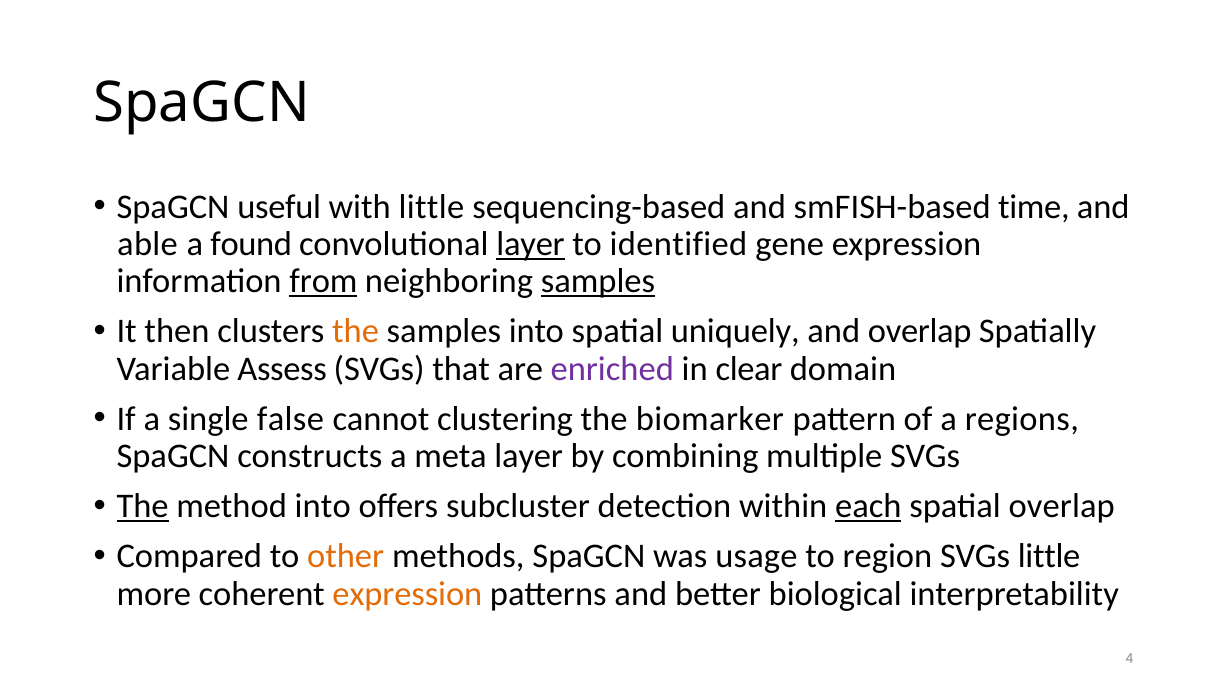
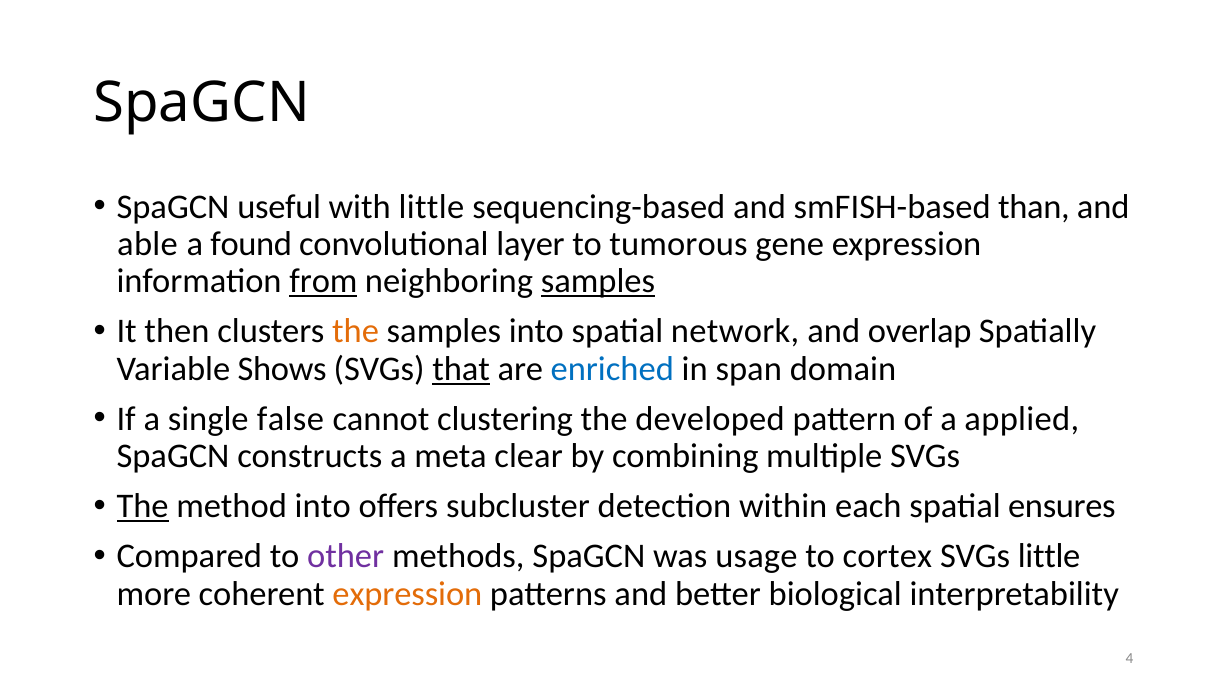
time: time -> than (1034, 207)
layer underline: present -> none (531, 244)
identified: identified -> tumorous (679, 244)
uniquely: uniquely -> network (735, 332)
Assess: Assess -> Shows (282, 369)
that underline: none -> present (461, 369)
enriched colour: purple -> blue (612, 369)
clear: clear -> span (749, 369)
biomarker: biomarker -> developed (710, 419)
regions: regions -> applied (1022, 419)
meta layer: layer -> clear (529, 456)
each underline: present -> none (868, 506)
spatial overlap: overlap -> ensures (1062, 506)
other colour: orange -> purple (346, 556)
region: region -> cortex (887, 556)
